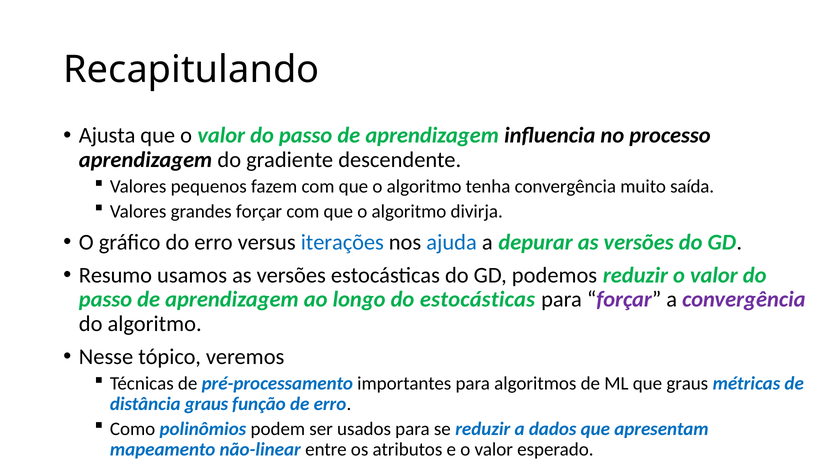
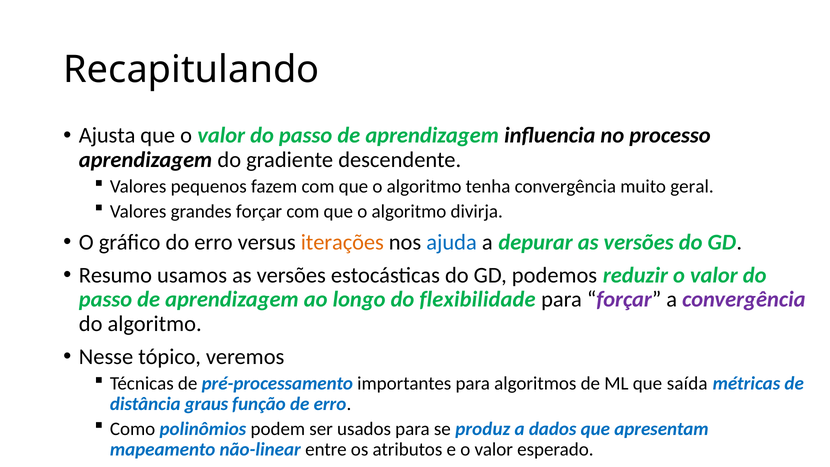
saída: saída -> geral (692, 186)
iterações colour: blue -> orange (342, 242)
do estocásticas: estocásticas -> flexibilidade (478, 299)
que graus: graus -> saída (687, 383)
se reduzir: reduzir -> produz (483, 429)
